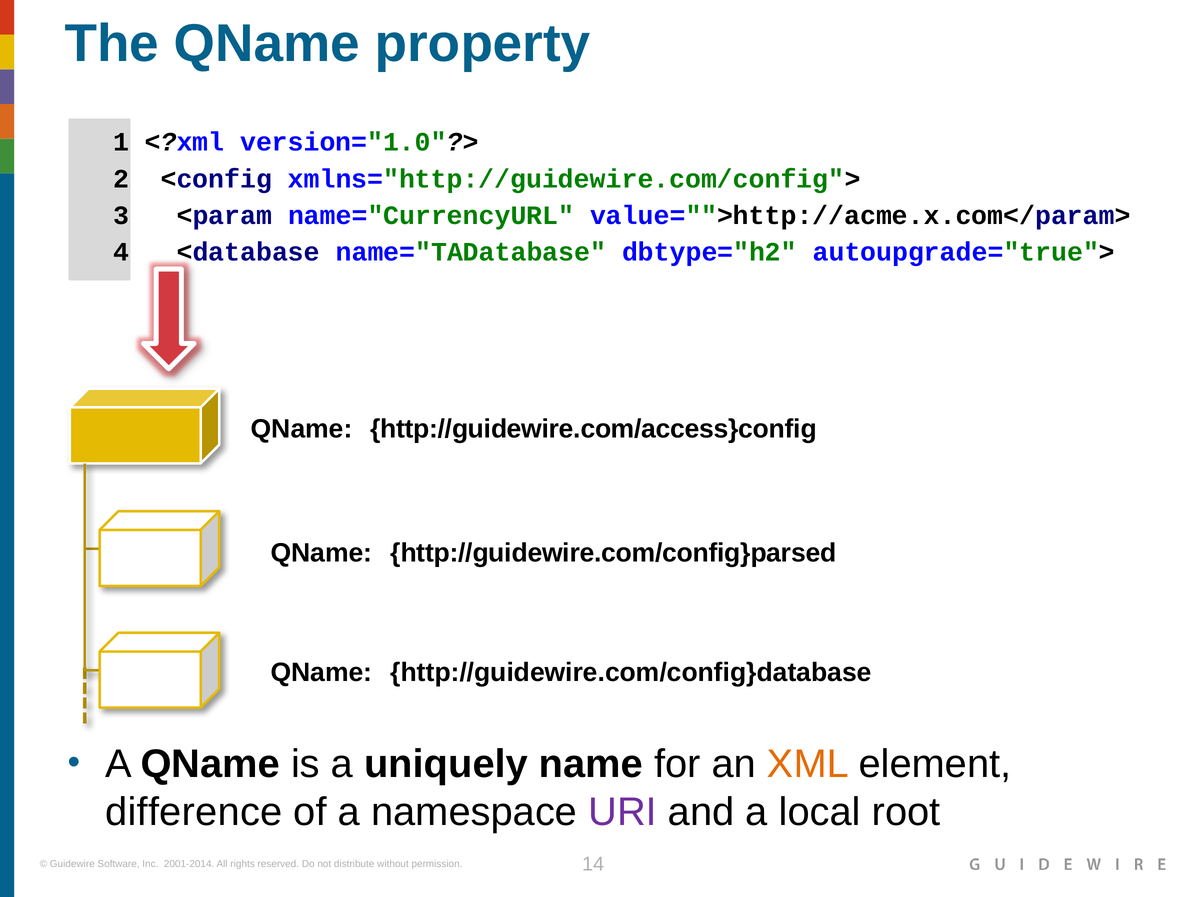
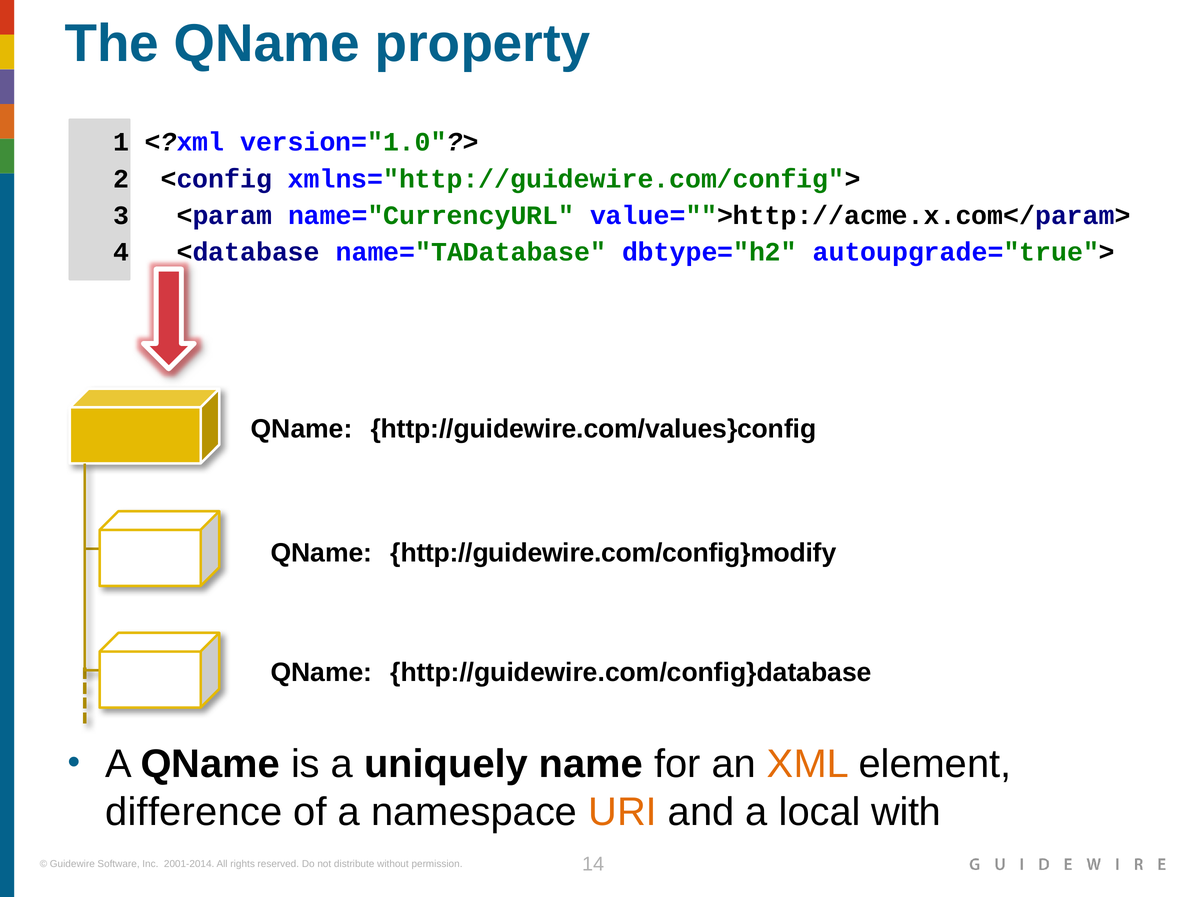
http://guidewire.com/access}config: http://guidewire.com/access}config -> http://guidewire.com/values}config (593, 429)
http://guidewire.com/config}parsed: http://guidewire.com/config}parsed -> http://guidewire.com/config}modify (613, 553)
URI colour: purple -> orange (623, 812)
root: root -> with (906, 812)
